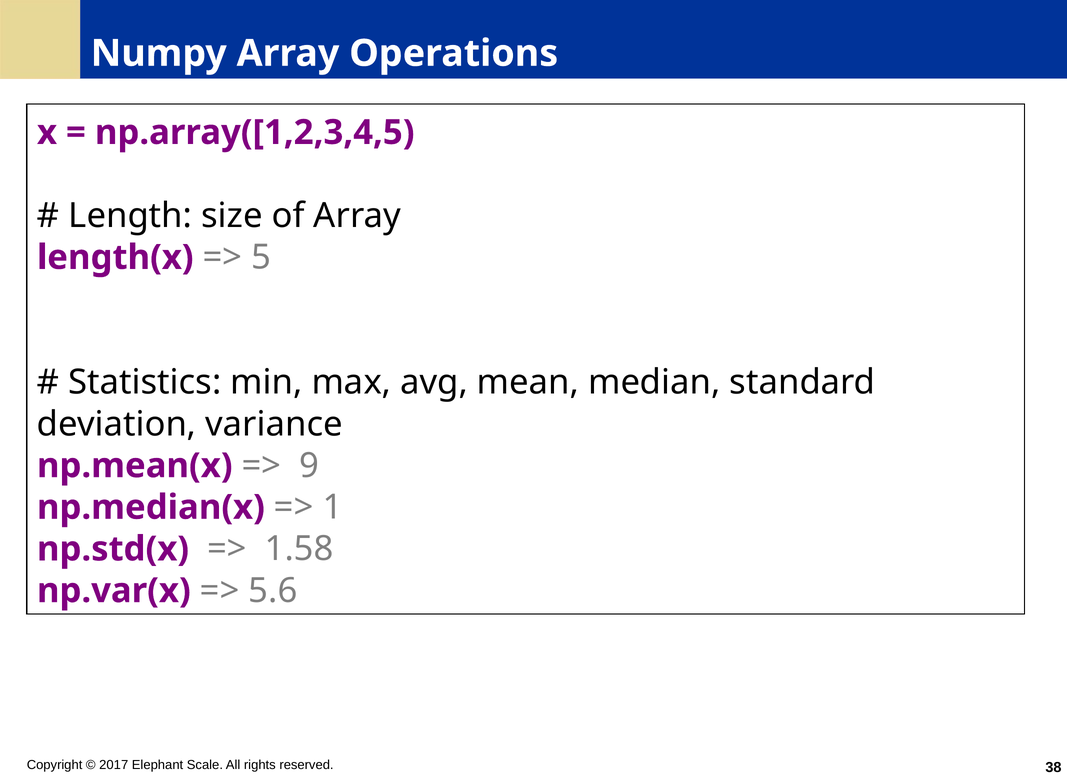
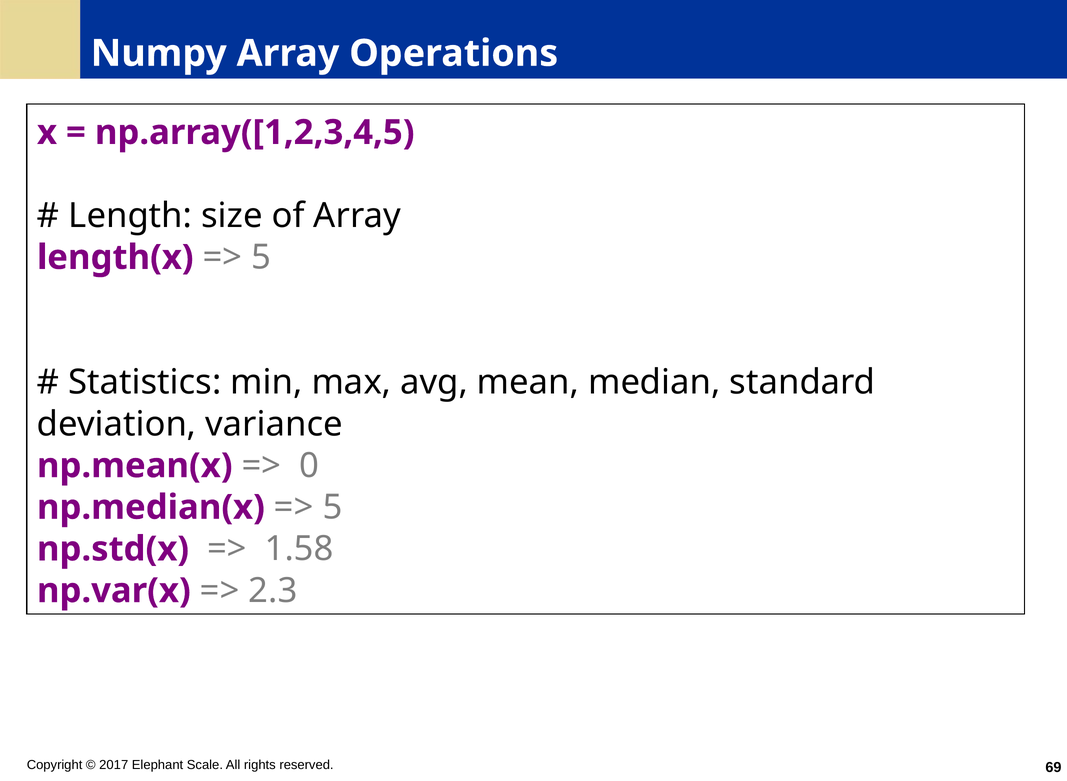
9: 9 -> 0 (309, 466)
1: 1 -> 5 (332, 507)
5.6: 5.6 -> 2.3 (273, 590)
38: 38 -> 69 (1053, 767)
